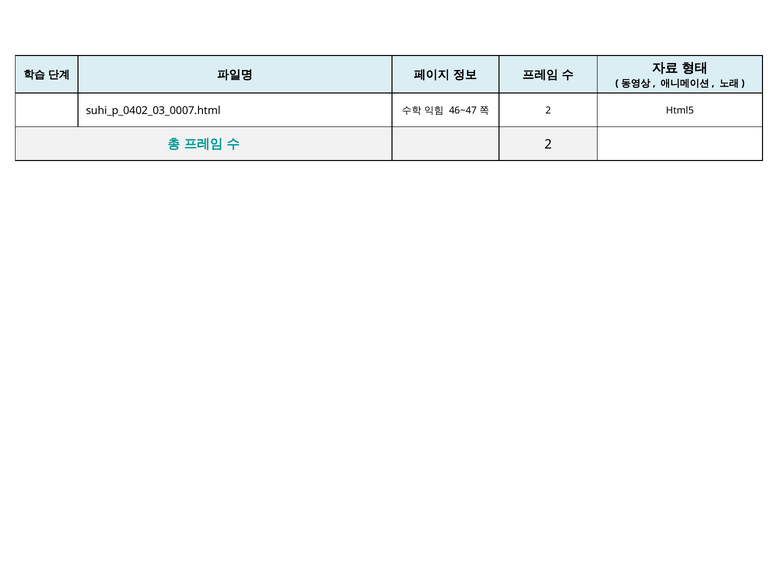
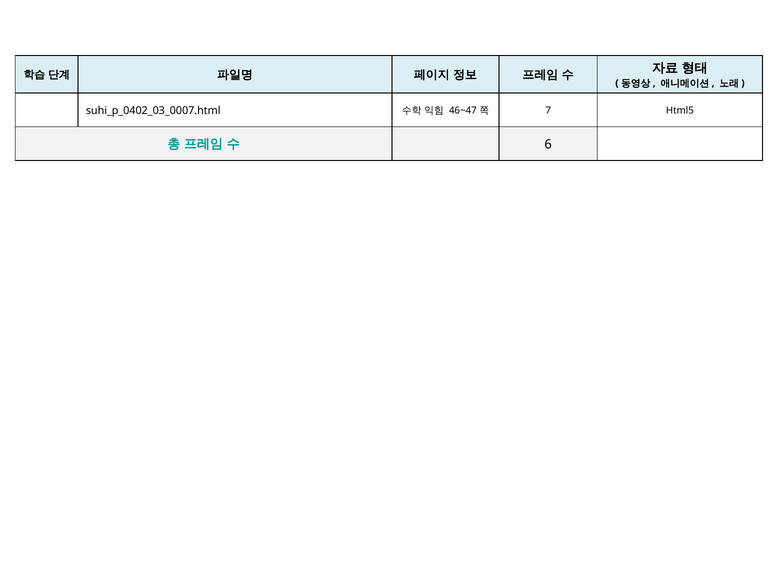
2: 2 -> 7 (548, 110)
2: 2 -> 6 (548, 144)
